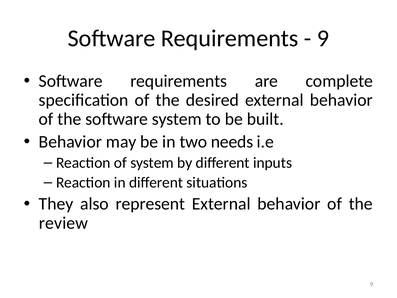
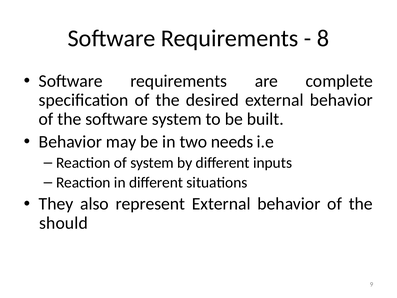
9: 9 -> 8 (323, 38)
review: review -> should (63, 223)
